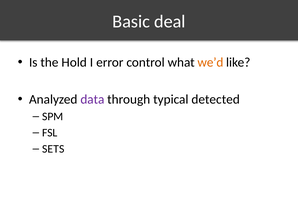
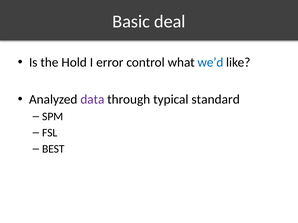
we’d colour: orange -> blue (210, 63)
detected: detected -> standard (216, 100)
SETS: SETS -> BEST (53, 149)
